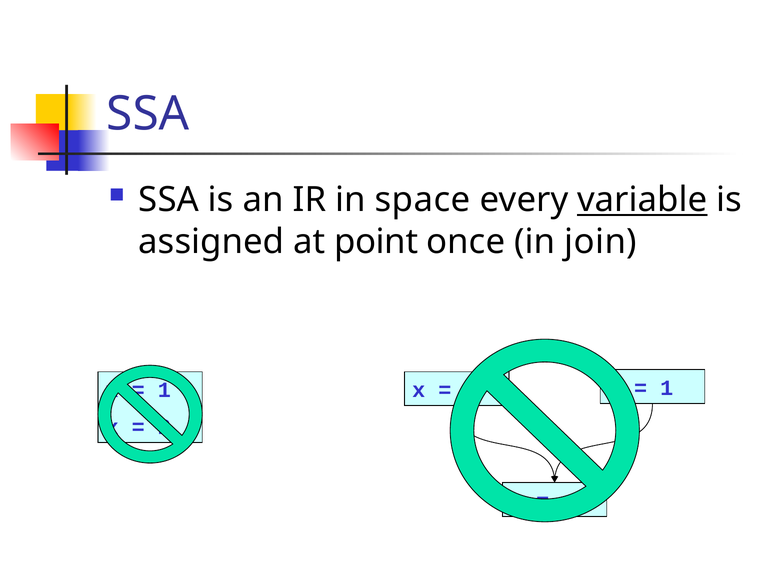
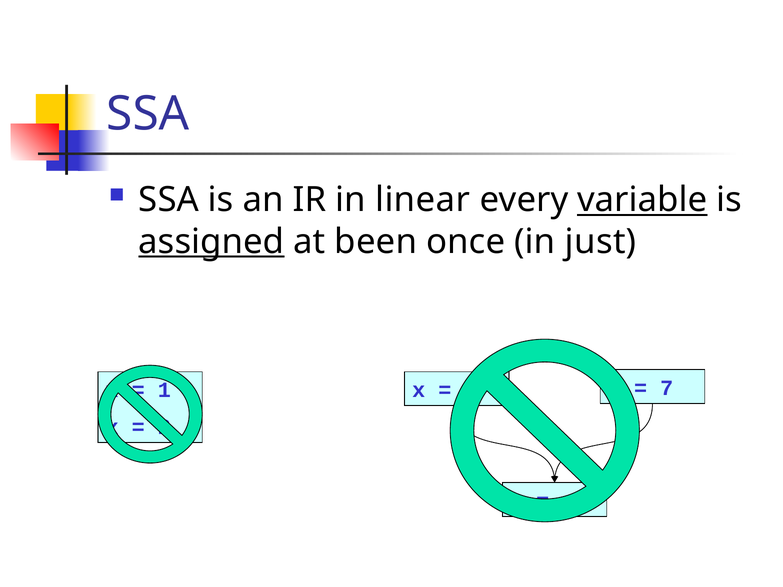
space: space -> linear (423, 200)
assigned underline: none -> present (211, 242)
point: point -> been (376, 242)
join: join -> just (601, 242)
1: 1 -> 7 (667, 388)
